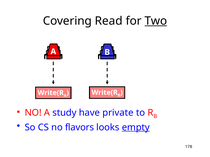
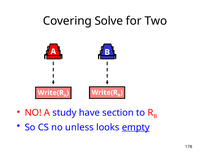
Read: Read -> Solve (109, 21)
Two underline: present -> none (156, 21)
private: private -> section (118, 113)
flavors: flavors -> unless (79, 128)
